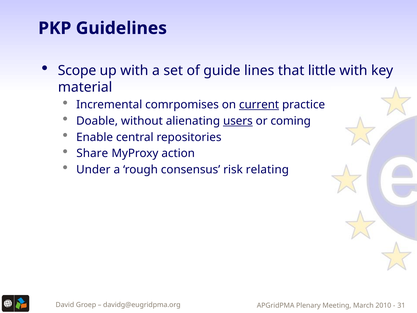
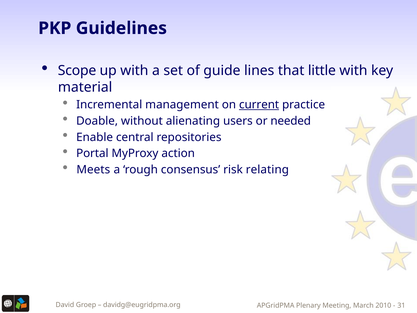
comrpomises: comrpomises -> management (182, 105)
users underline: present -> none (238, 121)
coming: coming -> needed (291, 121)
Share: Share -> Portal (92, 153)
Under: Under -> Meets (93, 170)
